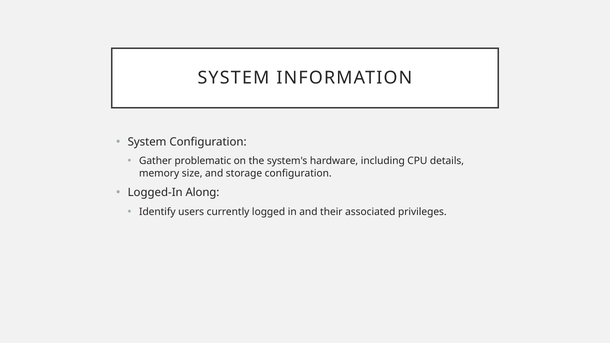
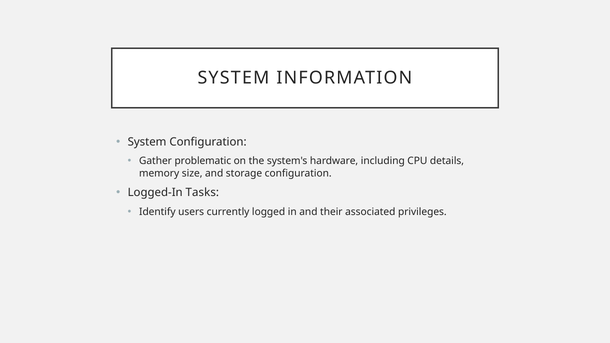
Along: Along -> Tasks (202, 193)
